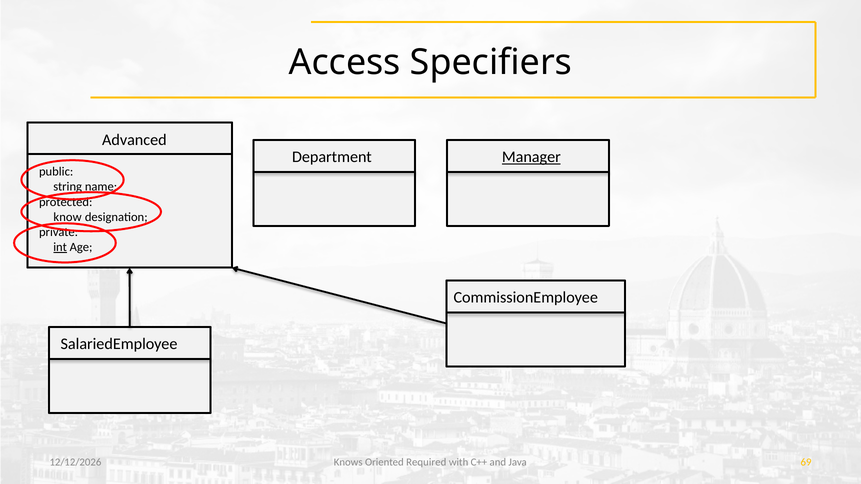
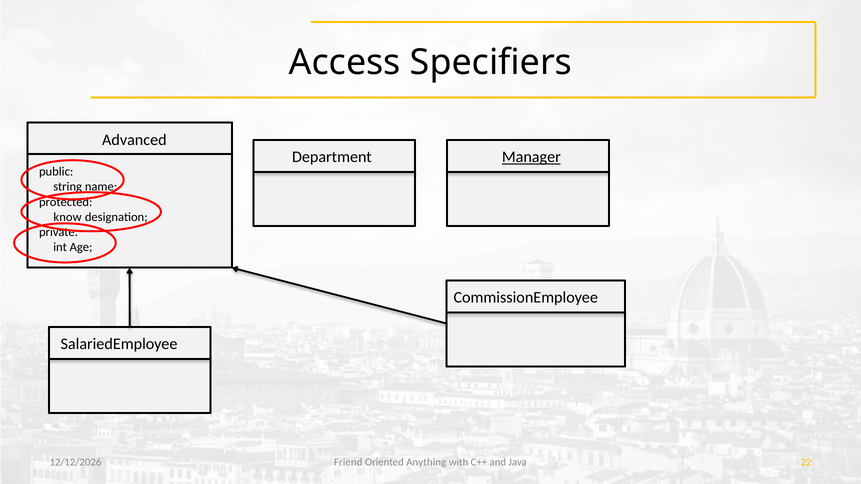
int underline: present -> none (60, 247)
Knows: Knows -> Friend (348, 463)
Required: Required -> Anything (426, 463)
69: 69 -> 22 (806, 463)
